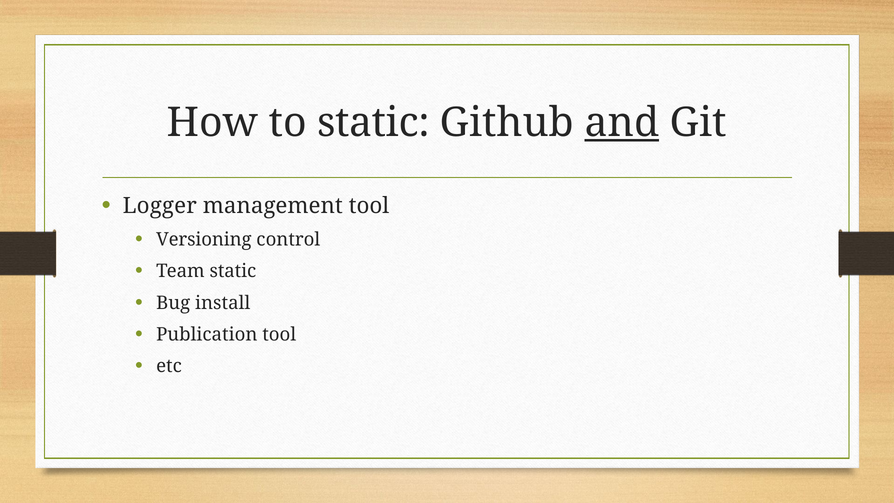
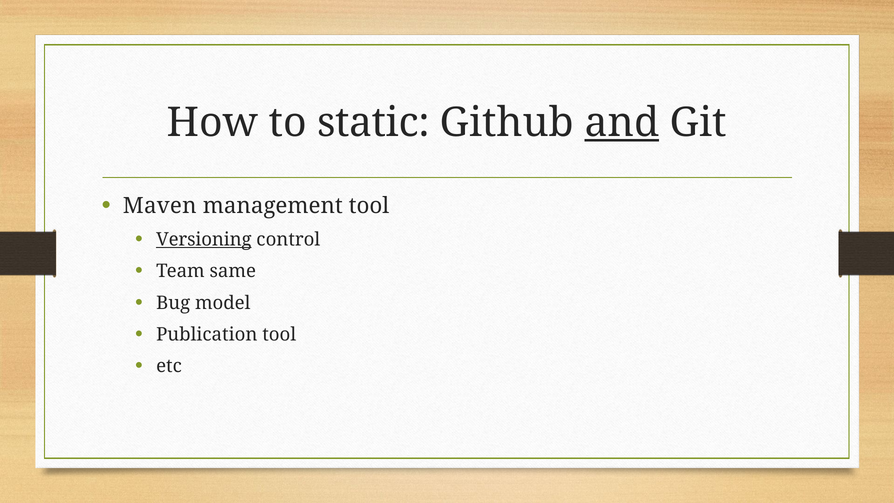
Logger: Logger -> Maven (160, 206)
Versioning underline: none -> present (204, 239)
Team static: static -> same (233, 271)
install: install -> model (223, 303)
